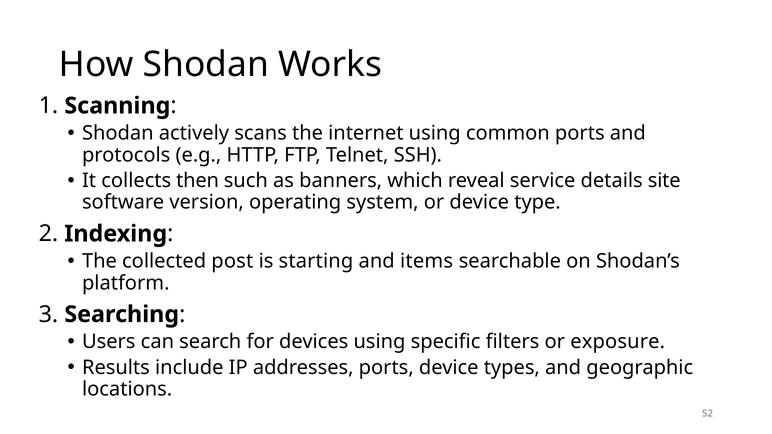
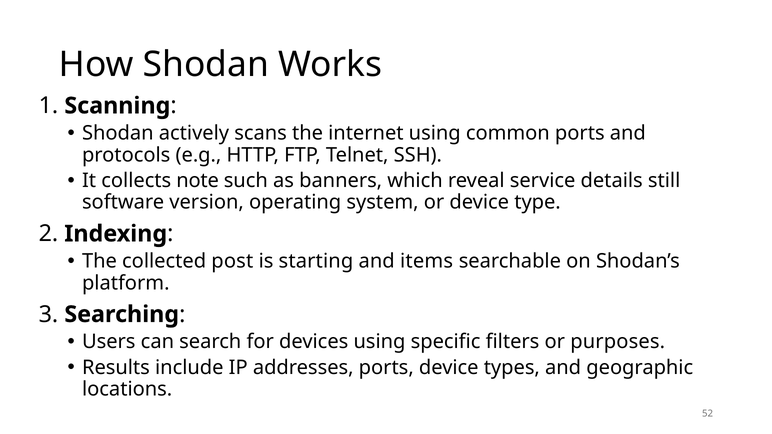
then: then -> note (198, 181)
site: site -> still (664, 181)
exposure: exposure -> purposes (618, 342)
